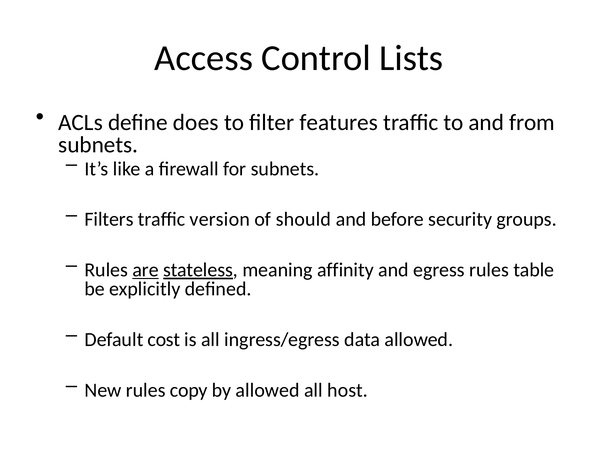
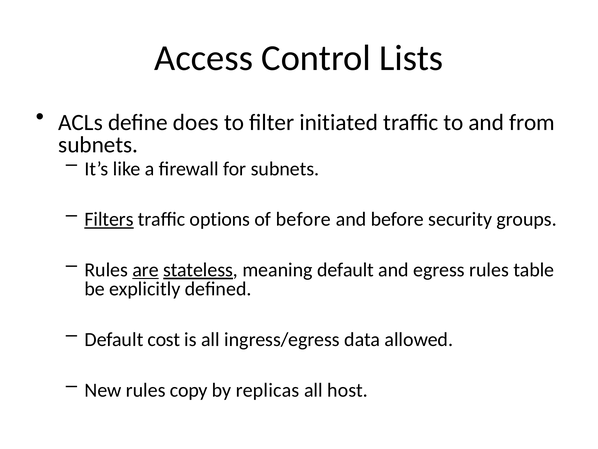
features: features -> initiated (339, 122)
Filters underline: none -> present (109, 219)
version: version -> options (220, 219)
of should: should -> before (303, 219)
meaning affinity: affinity -> default (345, 270)
by allowed: allowed -> replicas (268, 390)
